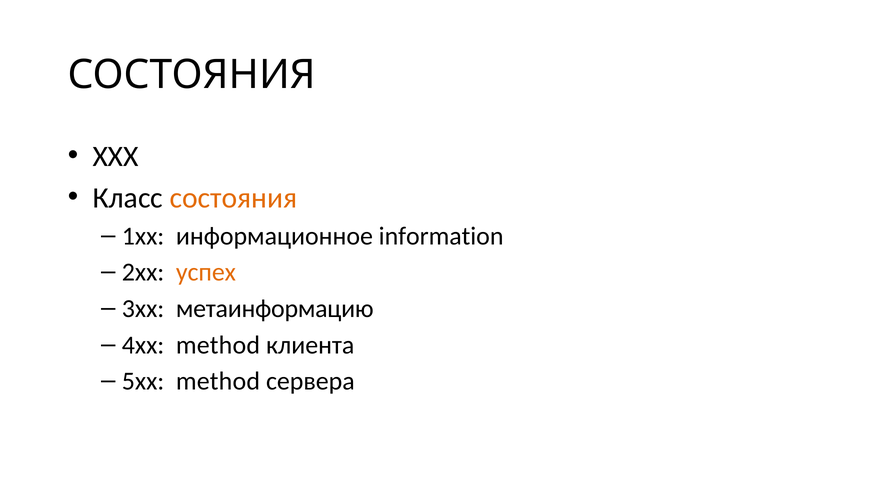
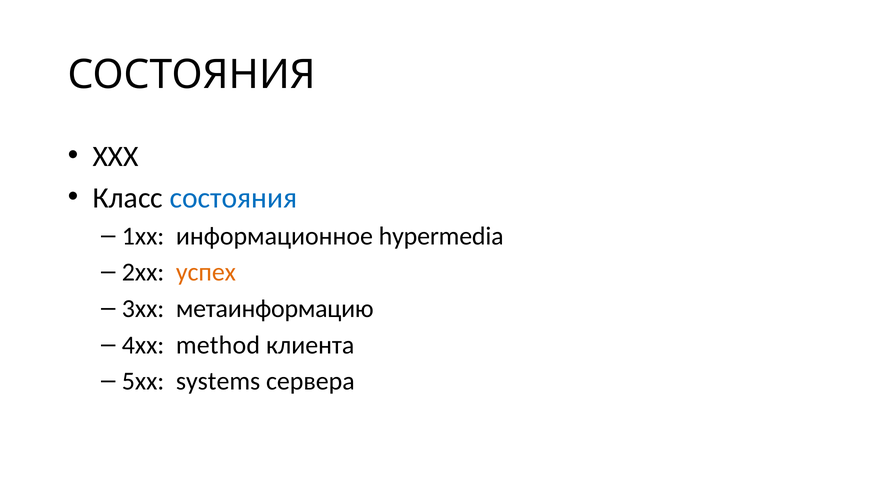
состояния colour: orange -> blue (233, 198)
information: information -> hypermedia (441, 236)
5хх method: method -> systems (218, 381)
